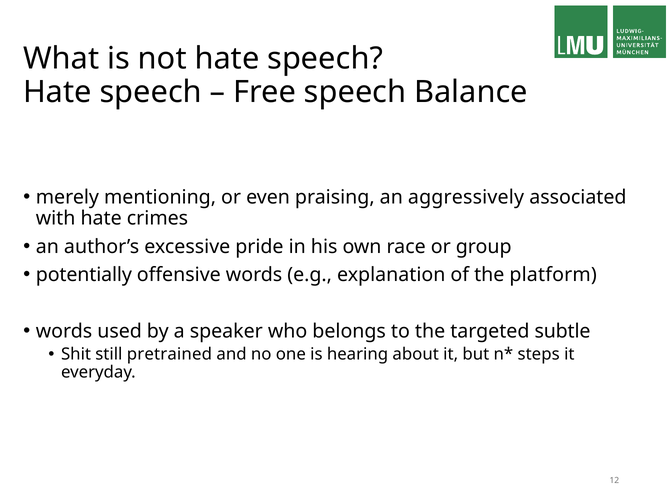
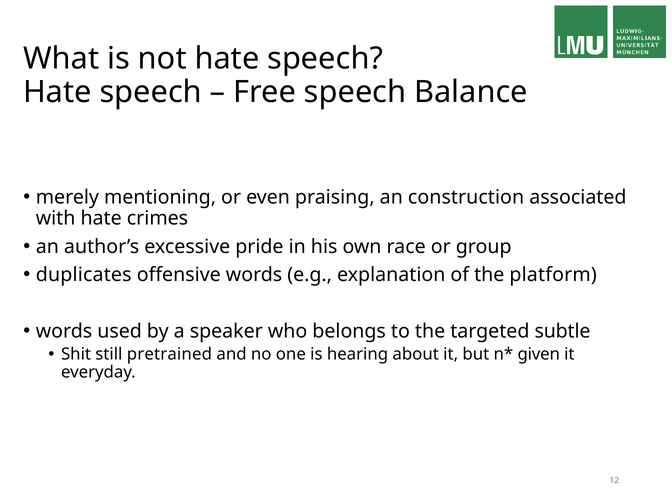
aggressively: aggressively -> construction (466, 197)
potentially: potentially -> duplicates (84, 275)
steps: steps -> given (539, 354)
